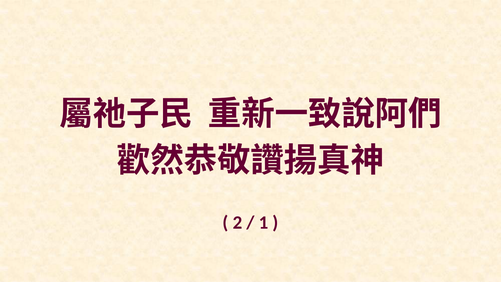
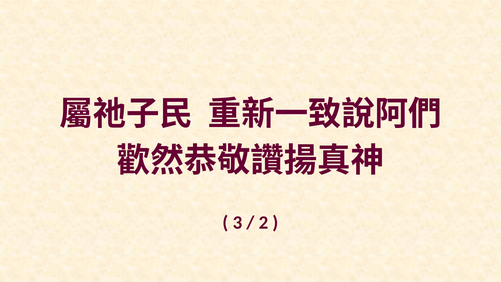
2: 2 -> 3 (237, 222)
1: 1 -> 2 (263, 222)
